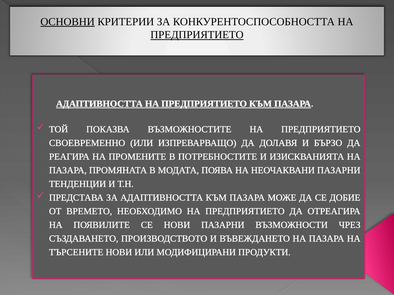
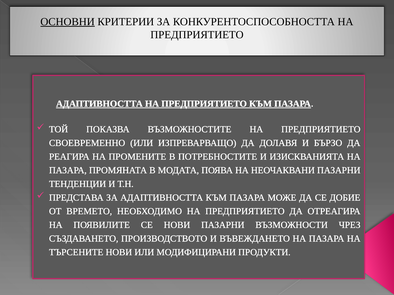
ПРЕДПРИЯТИЕТО underline: present -> none (197, 35)
